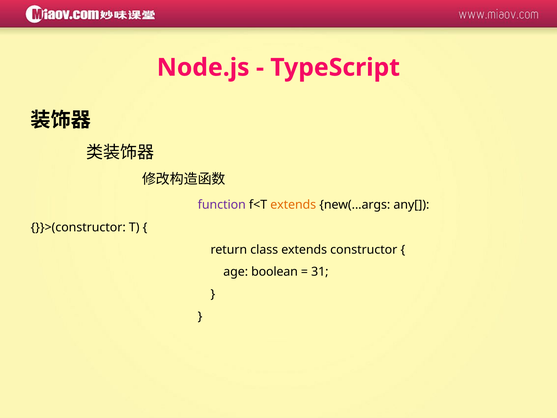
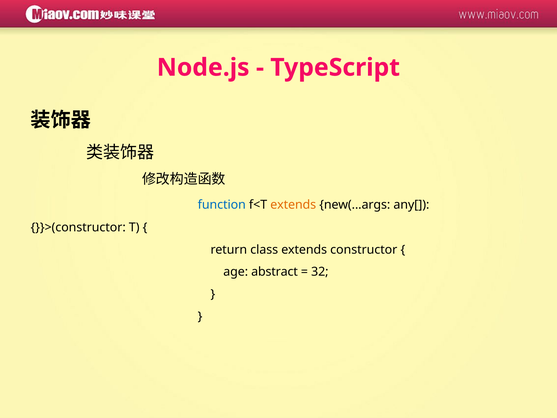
function colour: purple -> blue (222, 205)
boolean: boolean -> abstract (275, 272)
31: 31 -> 32 (320, 272)
